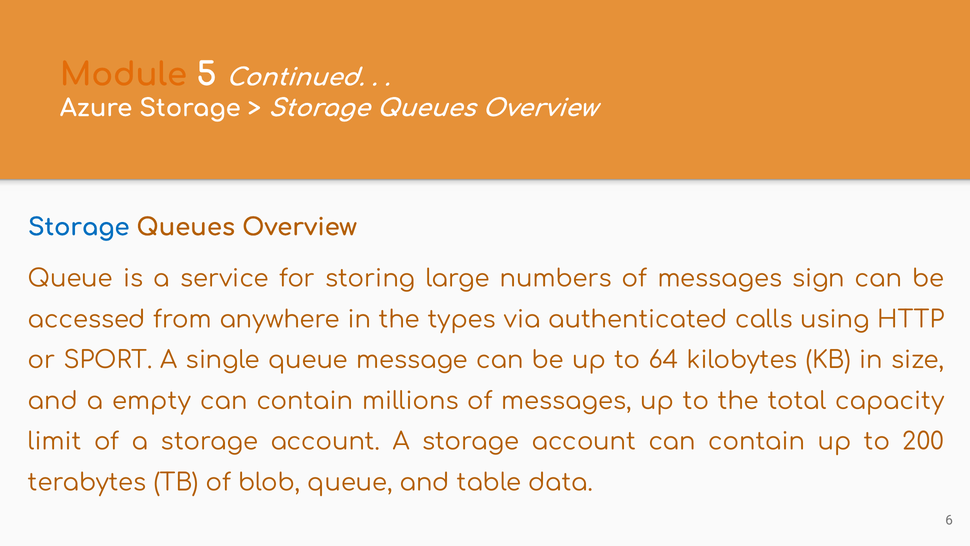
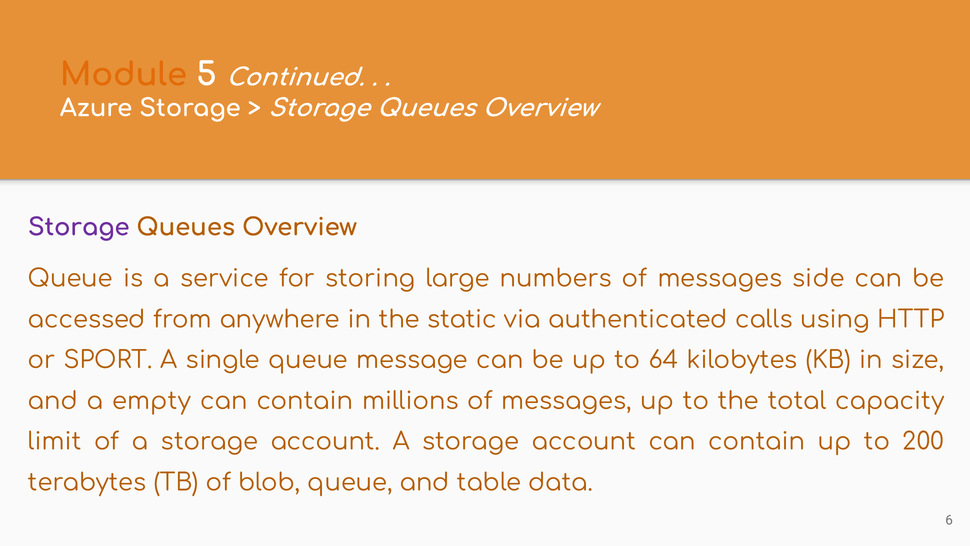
Storage colour: blue -> purple (79, 227)
sign: sign -> side (818, 279)
types: types -> static (462, 319)
